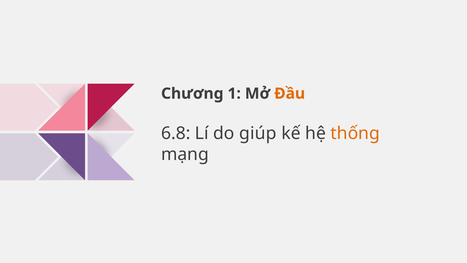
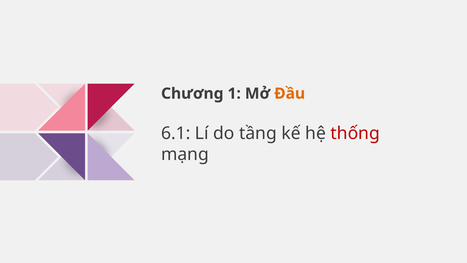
6.8: 6.8 -> 6.1 (176, 133)
giúp: giúp -> tầng (258, 133)
thống colour: orange -> red (355, 133)
